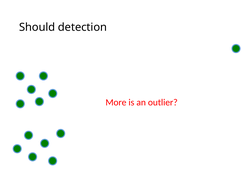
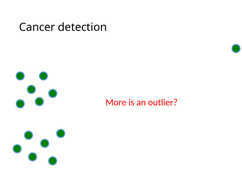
Should: Should -> Cancer (37, 27)
